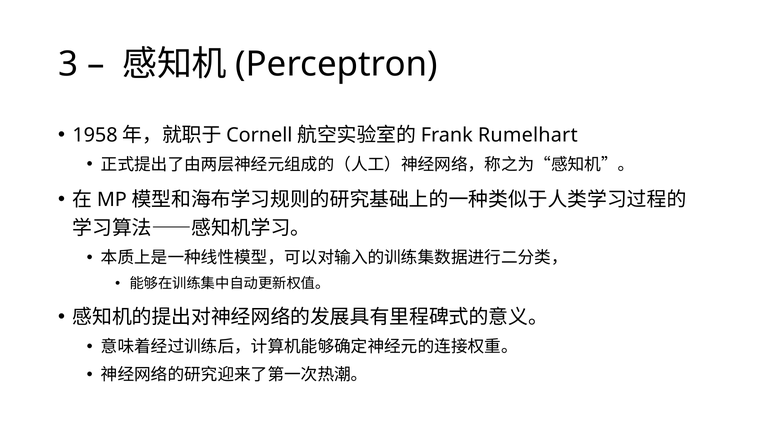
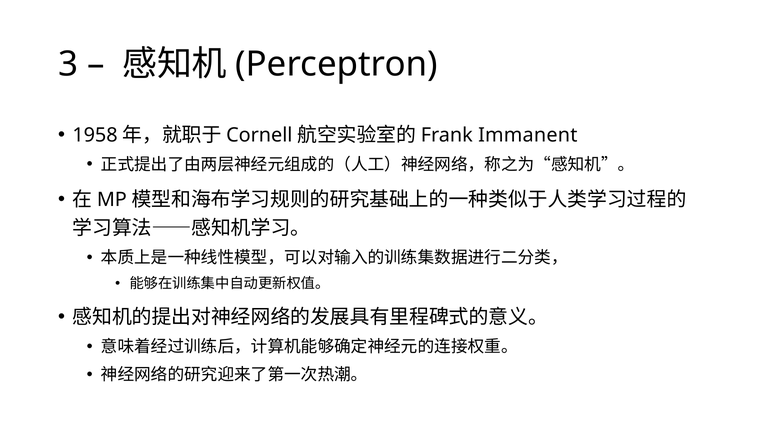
Rumelhart: Rumelhart -> Immanent (528, 135)
